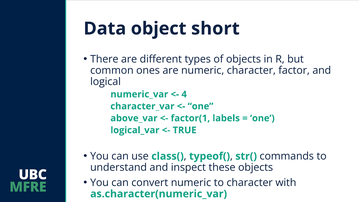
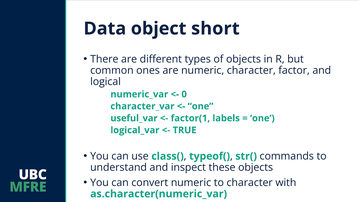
4: 4 -> 0 (184, 94)
above_var: above_var -> useful_var (134, 118)
